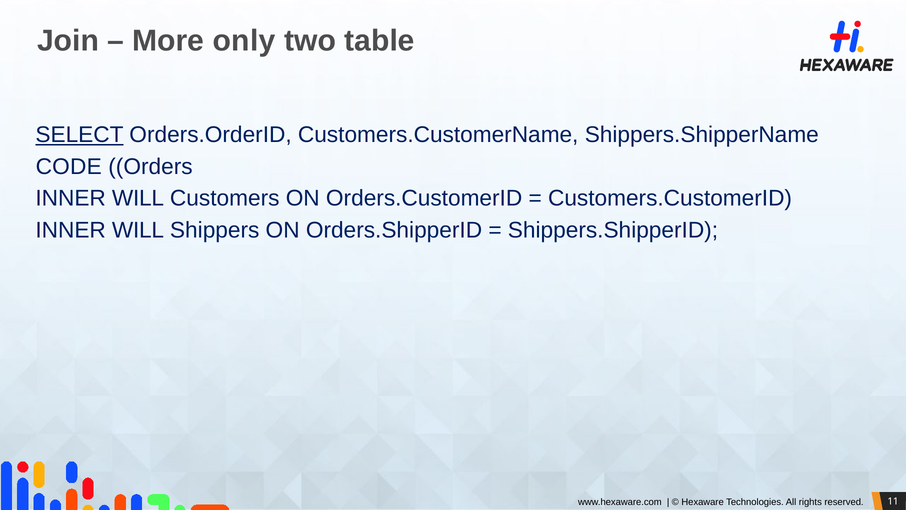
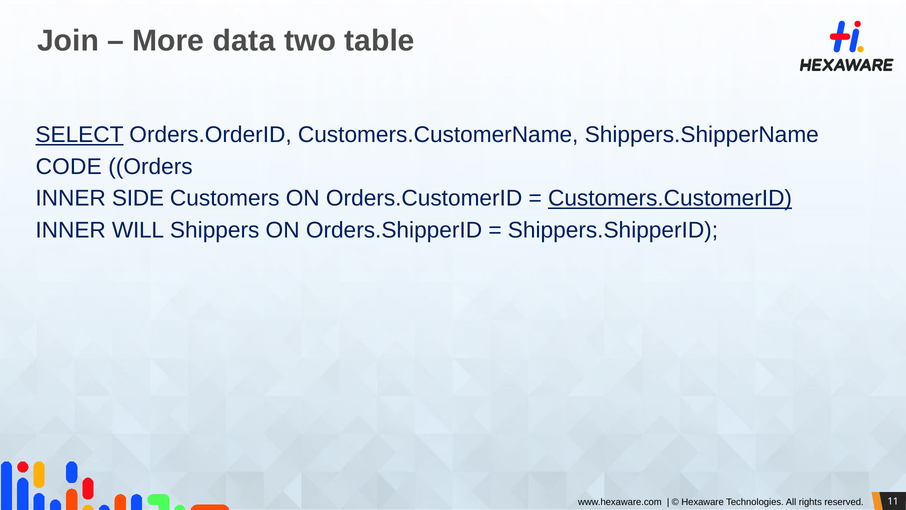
only: only -> data (244, 41)
WILL: WILL -> SIDE (138, 198)
Customers.CustomerID underline: none -> present (670, 198)
